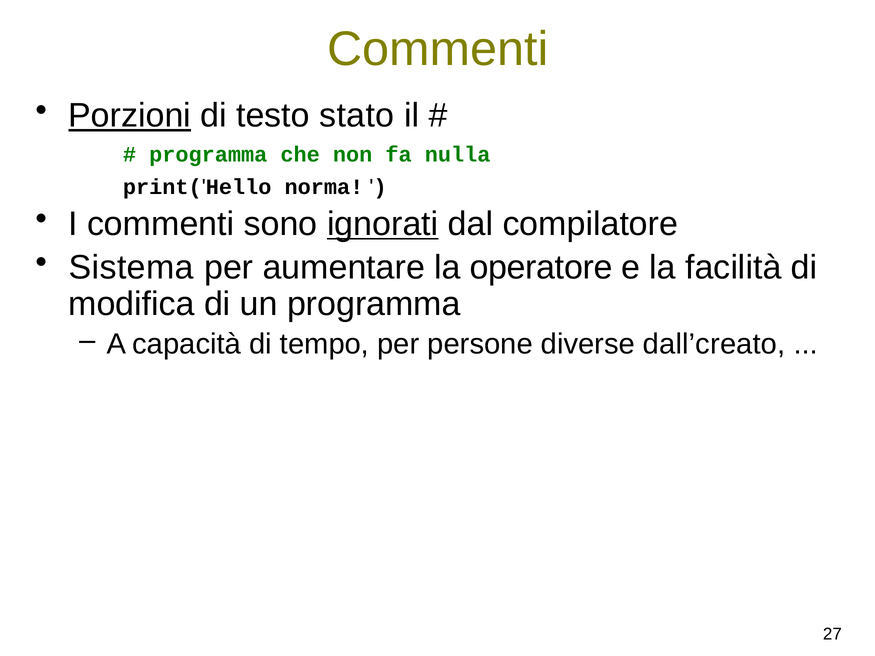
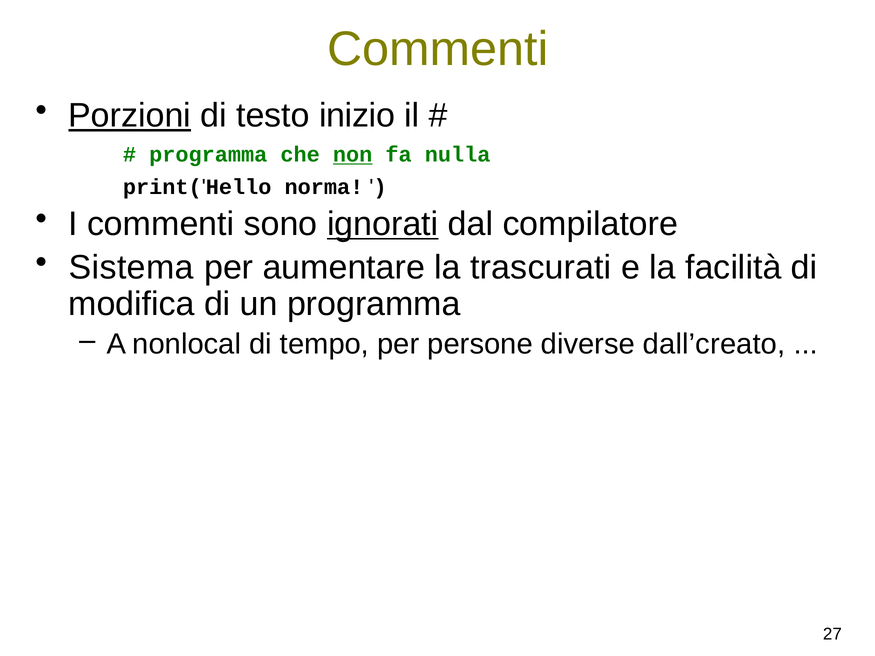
stato: stato -> inizio (357, 116)
non underline: none -> present (353, 155)
operatore: operatore -> trascurati (541, 268)
capacità: capacità -> nonlocal (187, 344)
